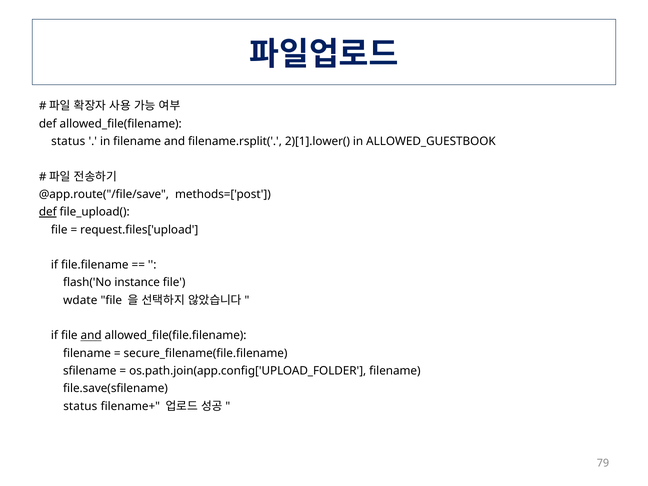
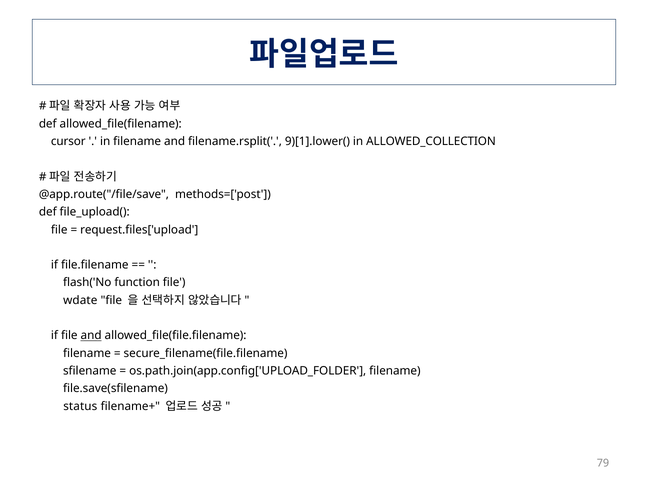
status: status -> cursor (68, 141)
2)[1].lower(: 2)[1].lower( -> 9)[1].lower( (317, 141)
ALLOWED_GUESTBOOK: ALLOWED_GUESTBOOK -> ALLOWED_COLLECTION (431, 141)
def underline: present -> none (48, 212)
instance: instance -> function (137, 283)
